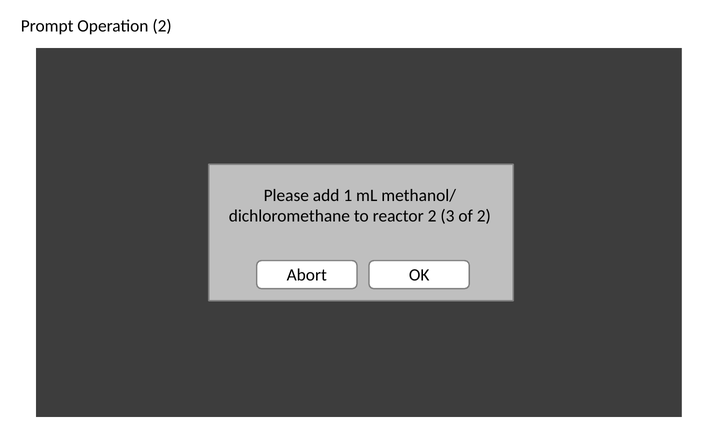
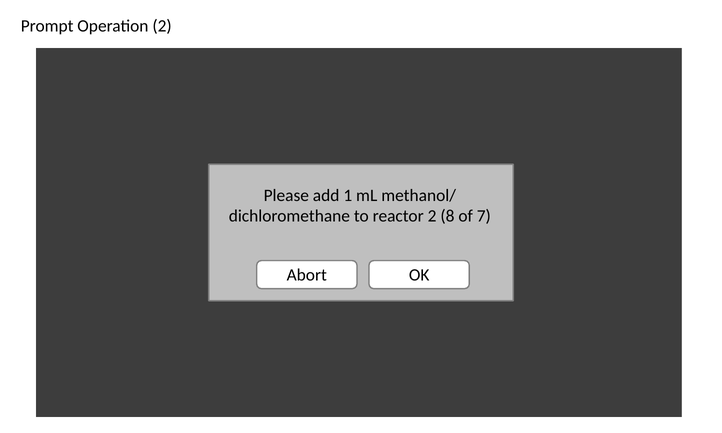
3: 3 -> 8 (447, 216)
of 2: 2 -> 7 (484, 216)
